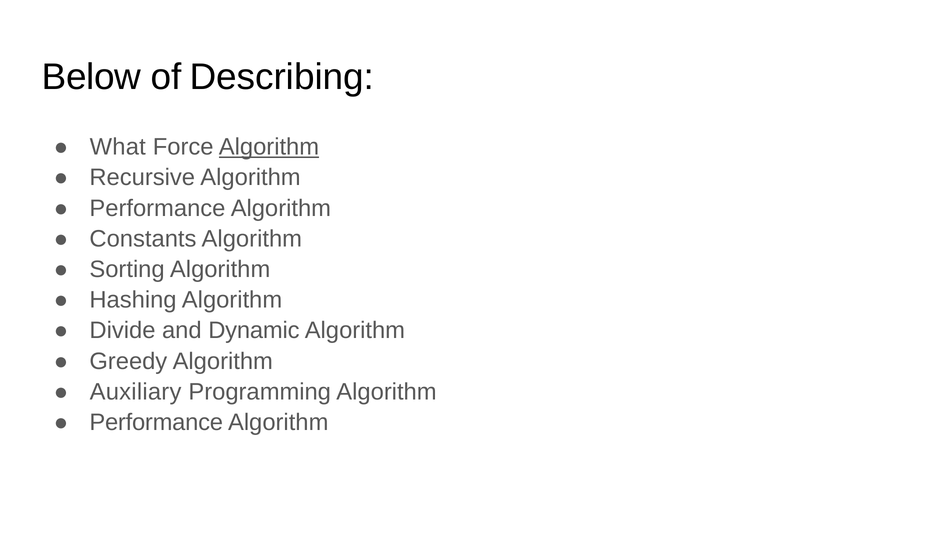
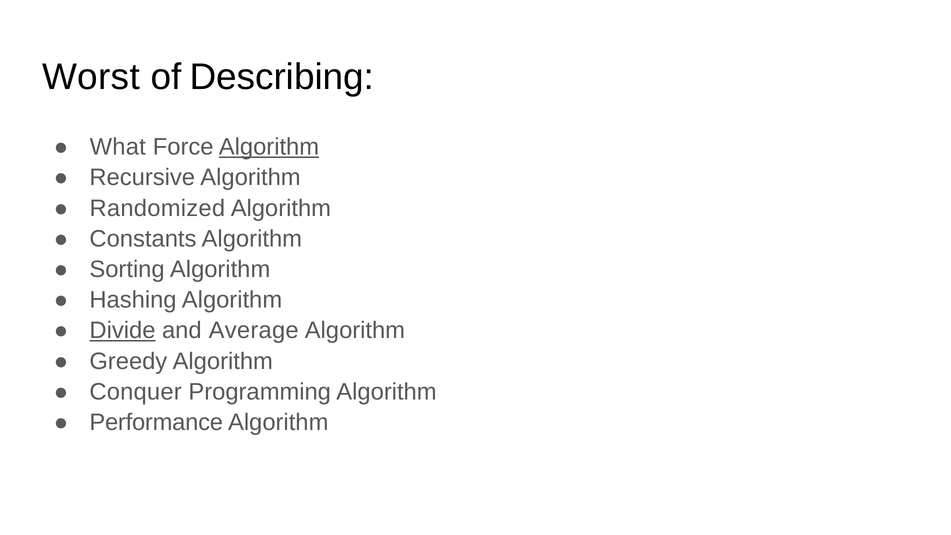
Below: Below -> Worst (91, 77)
Performance: Performance -> Randomized (157, 208)
Divide underline: none -> present (122, 331)
Dynamic: Dynamic -> Average (254, 331)
Auxiliary: Auxiliary -> Conquer (136, 392)
